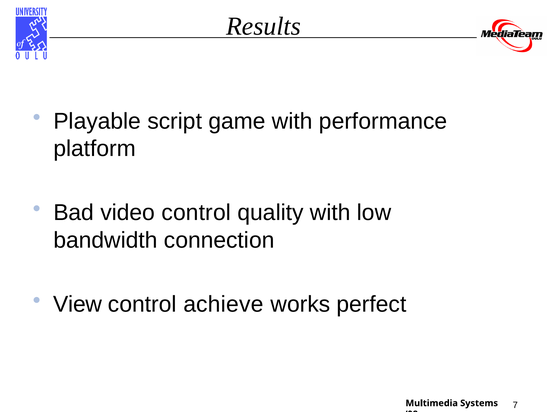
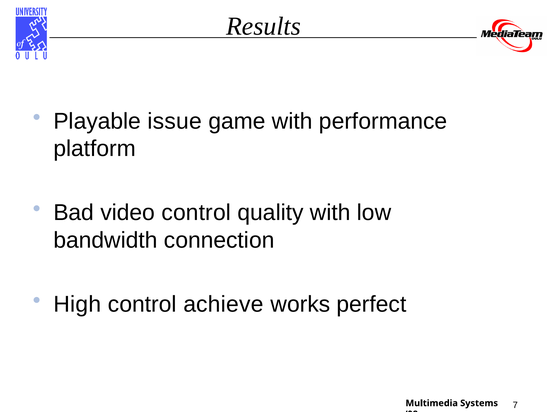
script: script -> issue (175, 121)
View: View -> High (77, 304)
